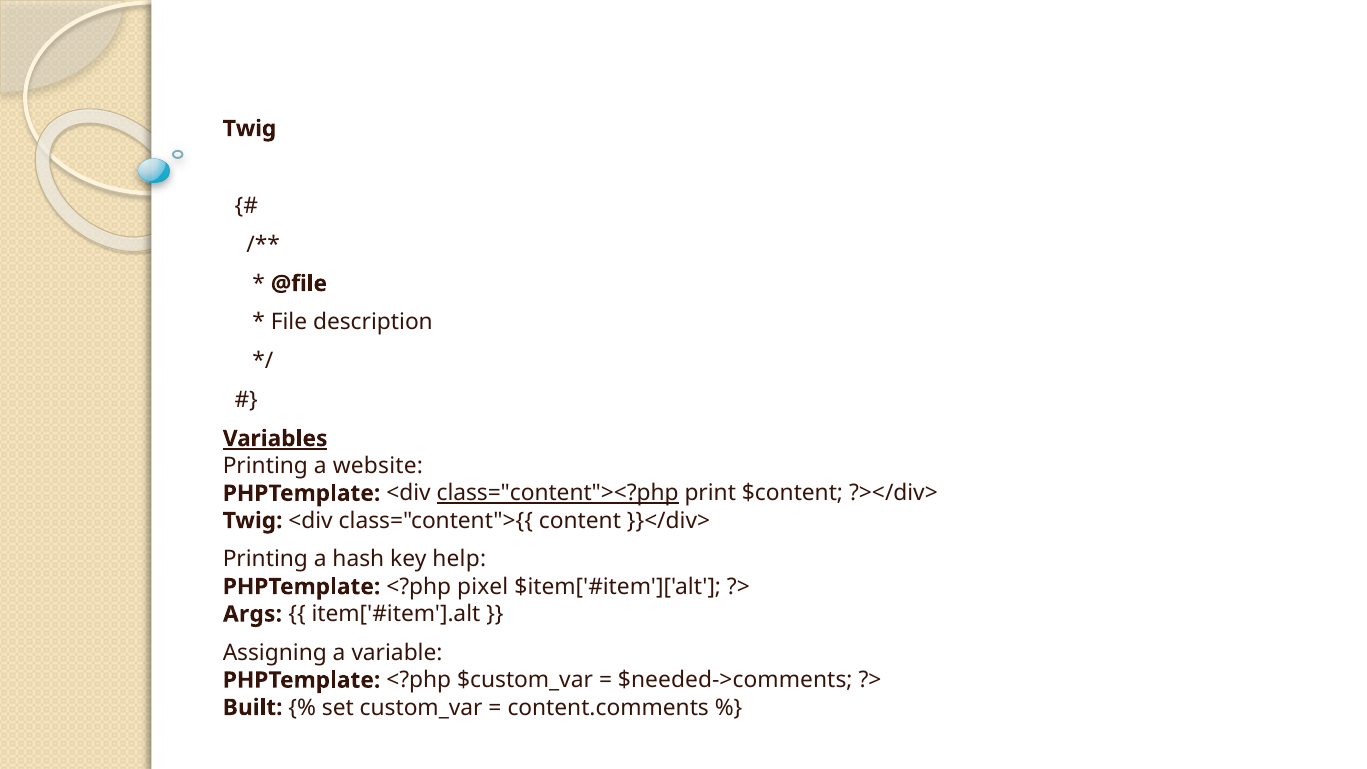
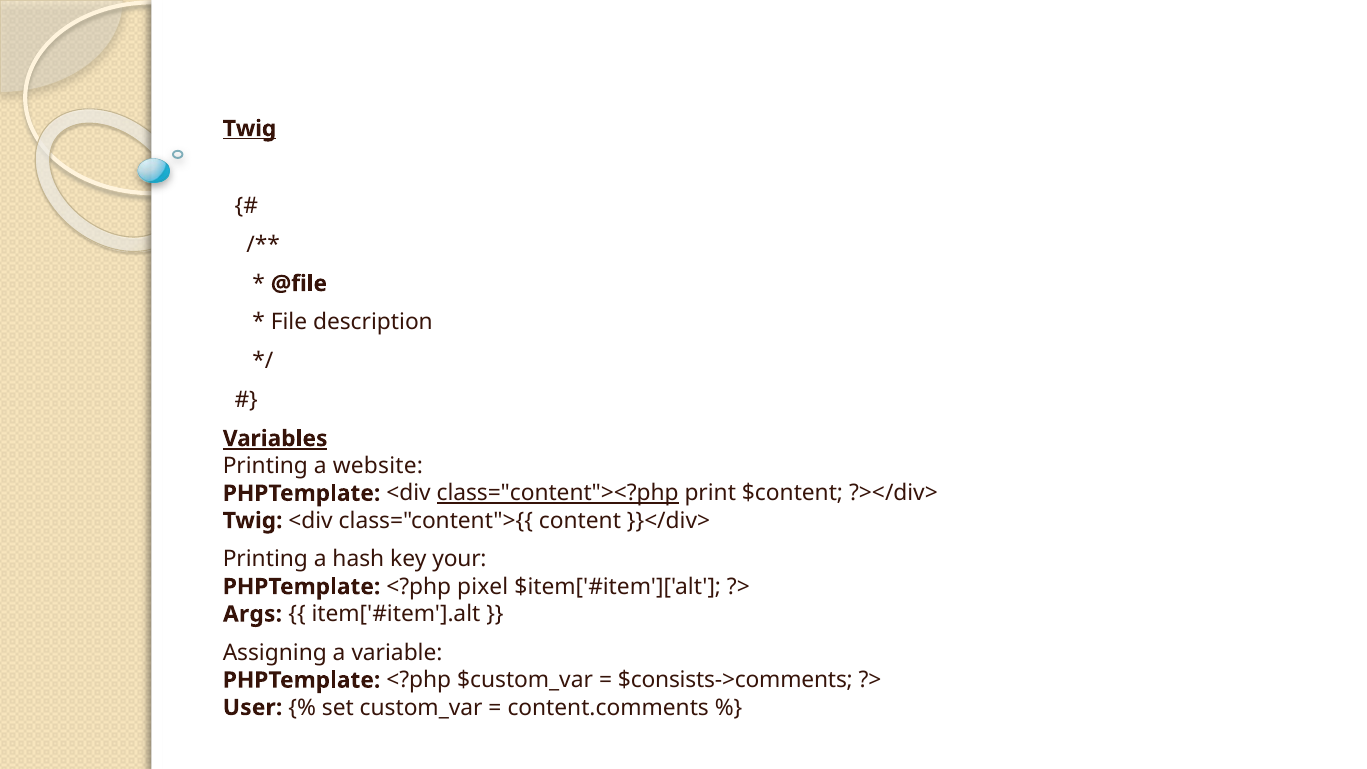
Twig underline: none -> present (250, 129)
help: help -> your (459, 559)
$needed->comments: $needed->comments -> $consists->comments (735, 680)
Built: Built -> User (253, 707)
